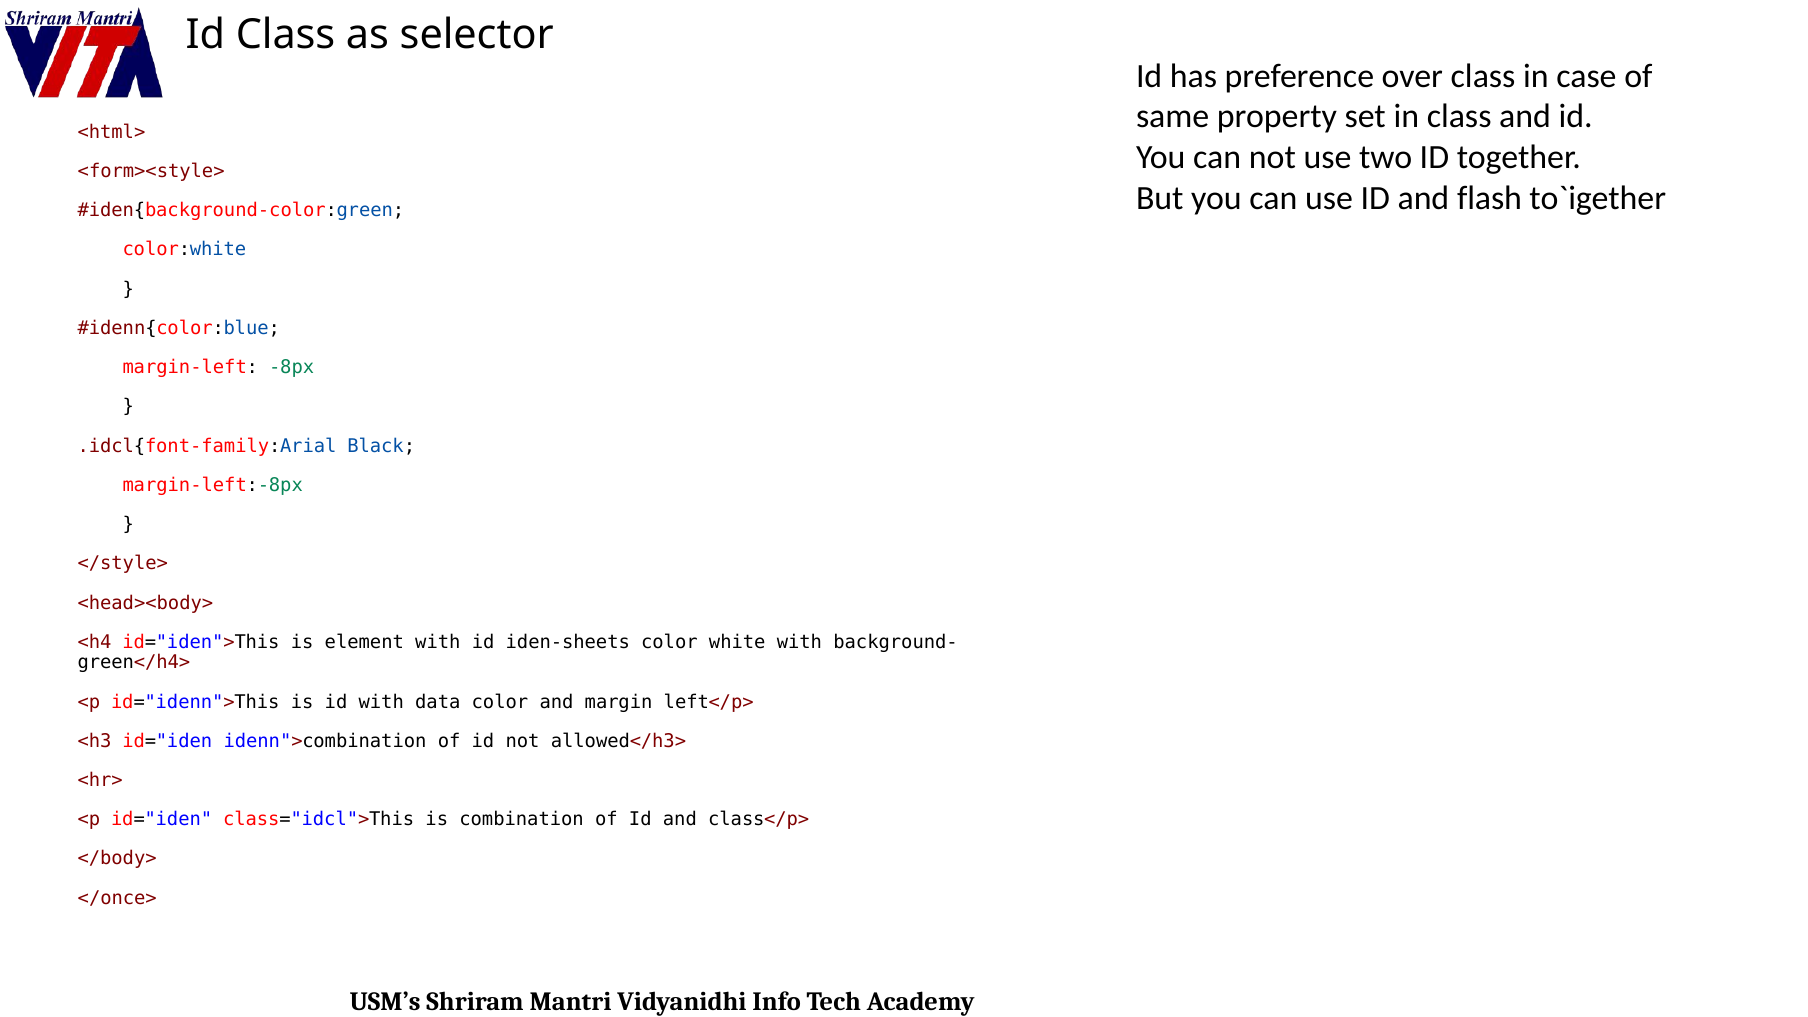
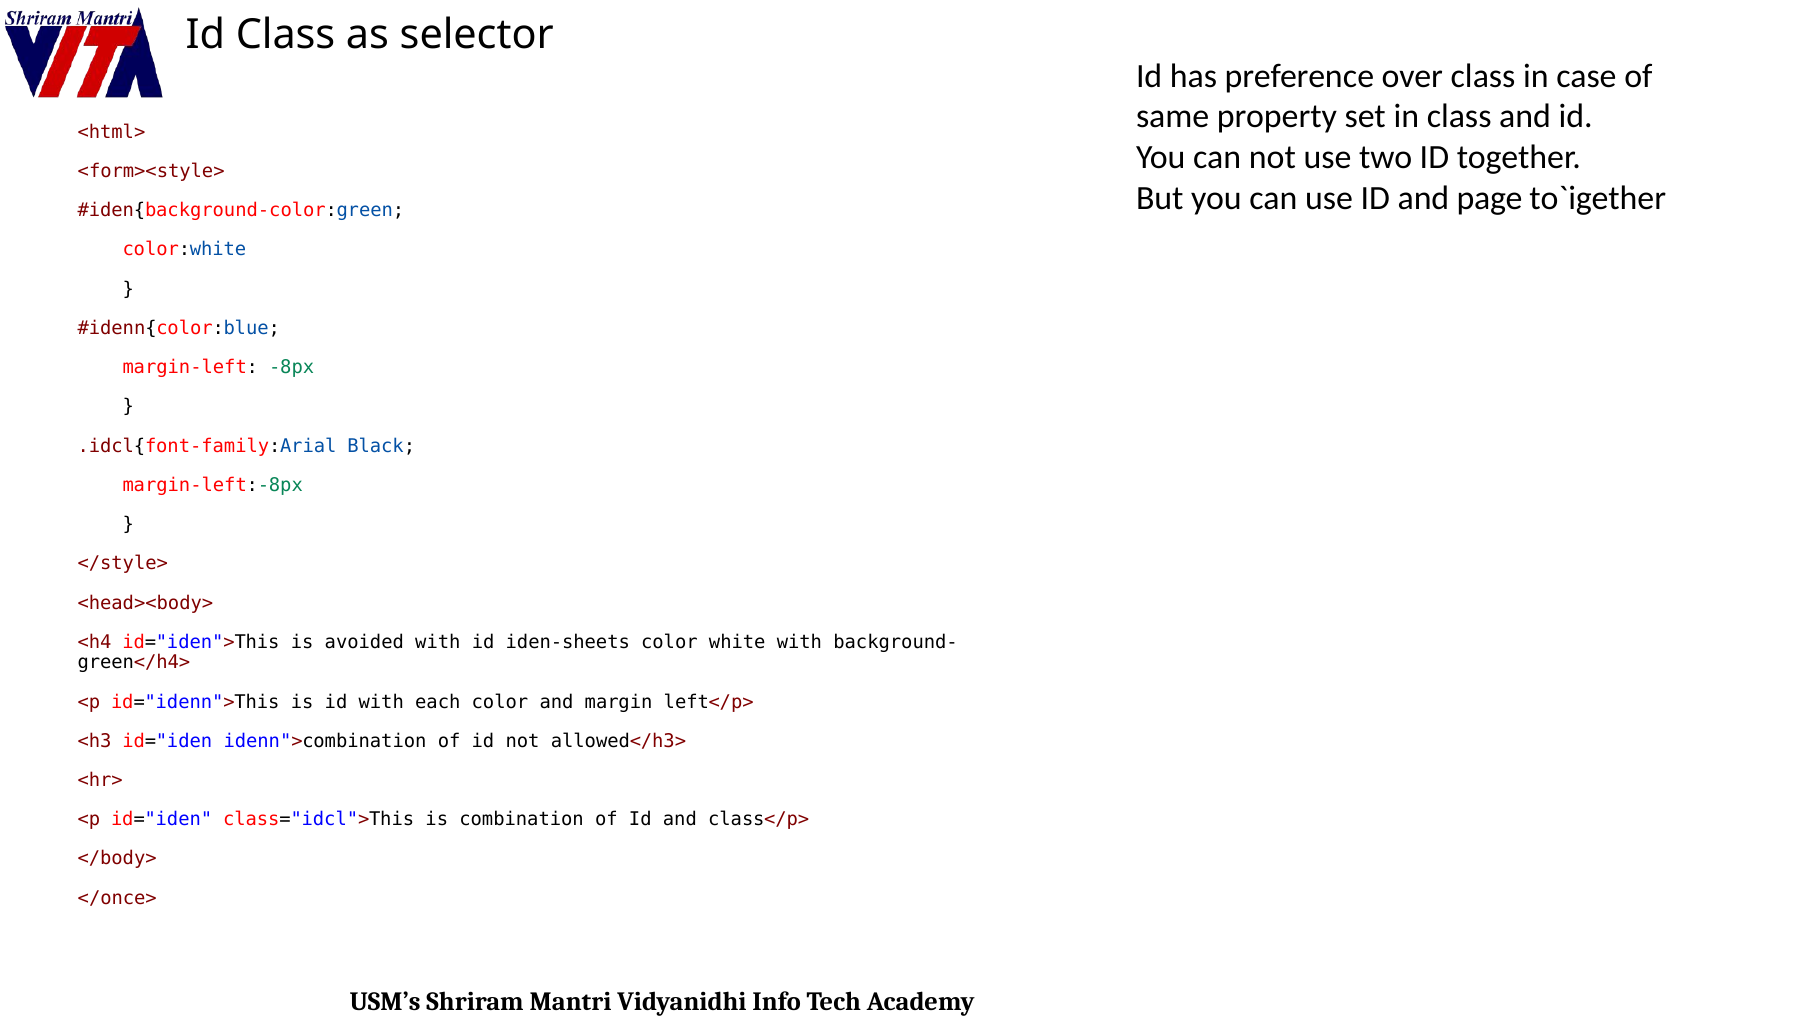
flash: flash -> page (1490, 198)
element: element -> avoided (364, 642)
data: data -> each (438, 702)
